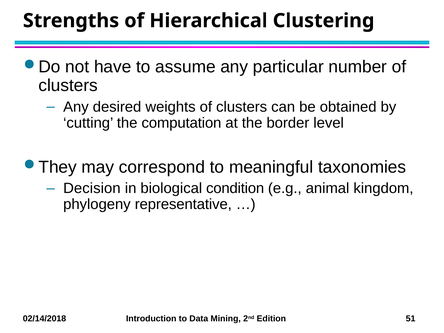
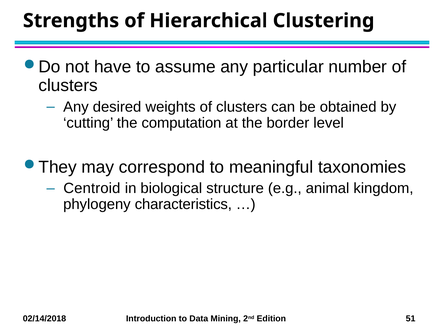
Decision: Decision -> Centroid (92, 188)
condition: condition -> structure (235, 188)
representative: representative -> characteristics (183, 204)
